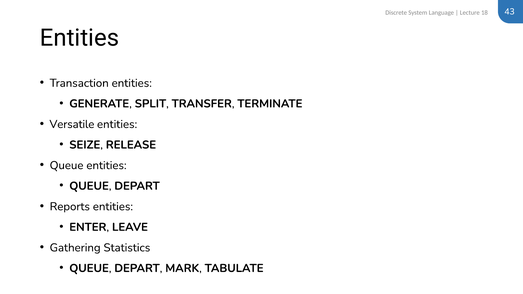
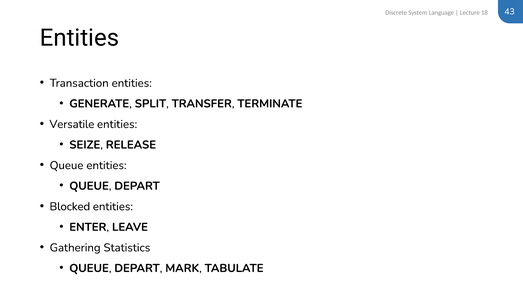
Reports: Reports -> Blocked (70, 207)
